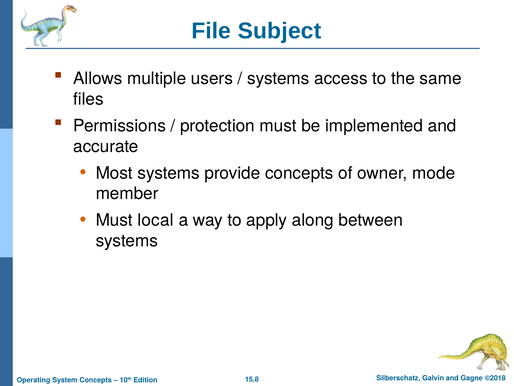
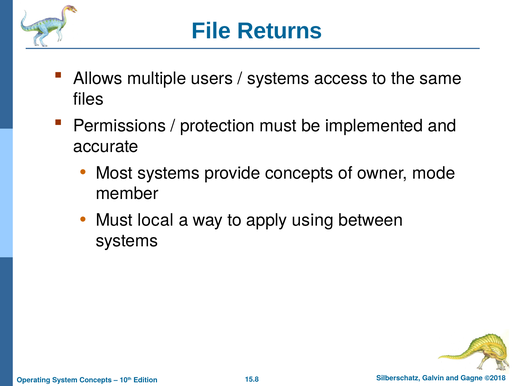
Subject: Subject -> Returns (280, 31)
along: along -> using (313, 220)
